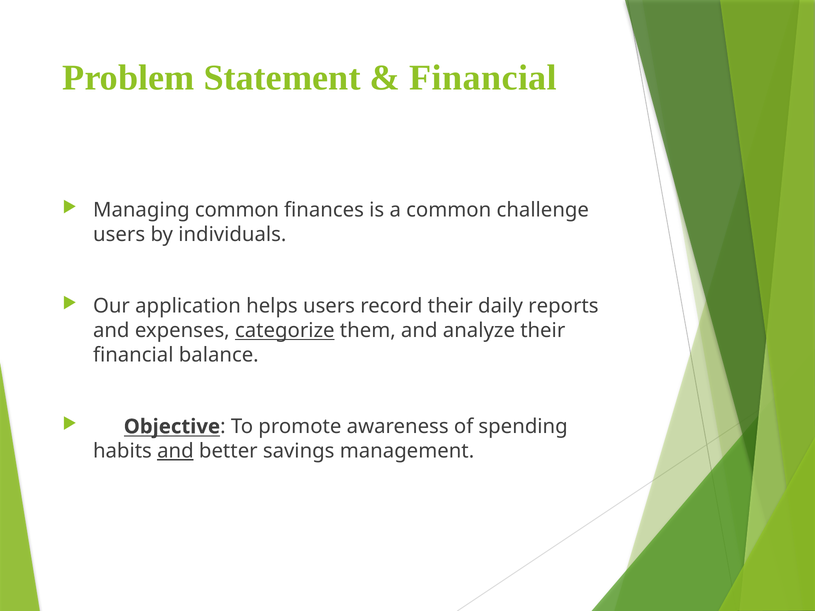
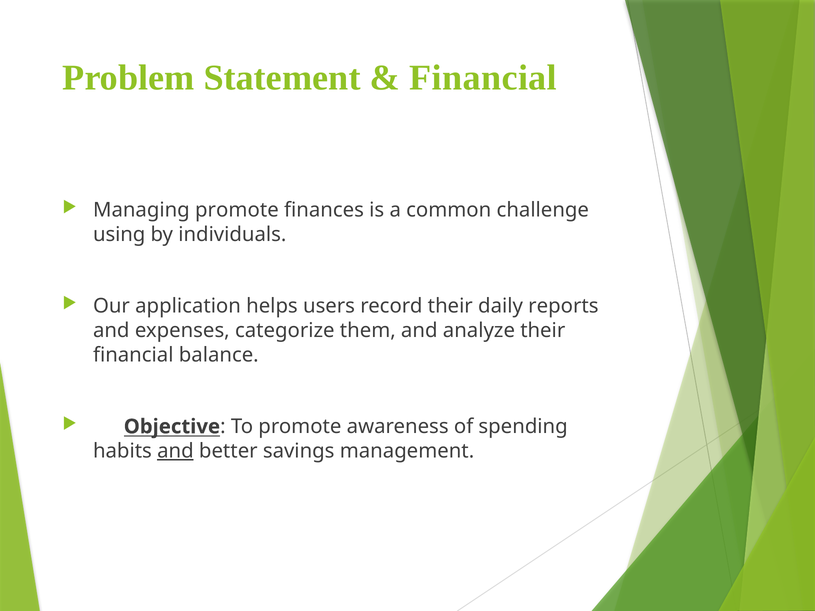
Managing common: common -> promote (237, 210)
users: users -> using (119, 235)
categorize underline: present -> none (285, 331)
